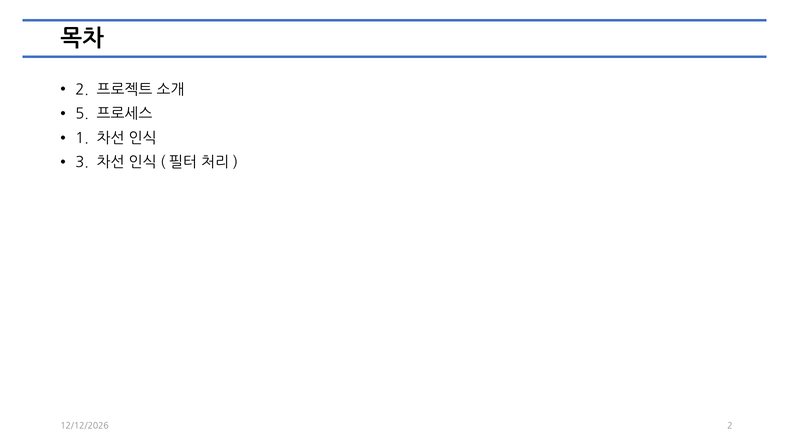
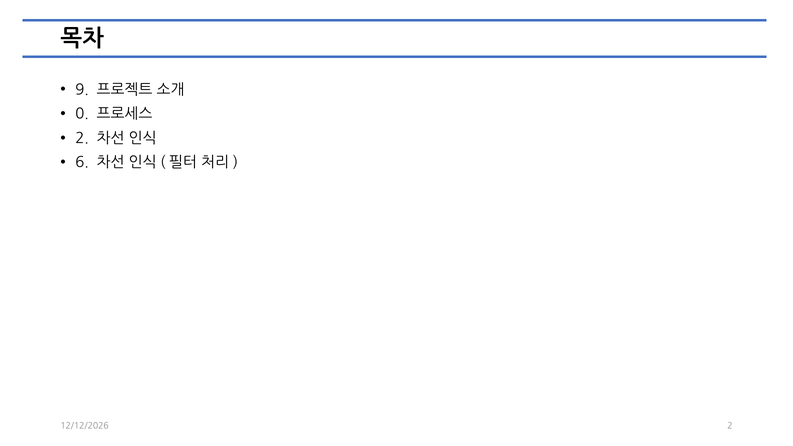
2: 2 -> 9 (82, 90)
5: 5 -> 0 (82, 114)
1: 1 -> 2 (82, 138)
3: 3 -> 6 (82, 163)
